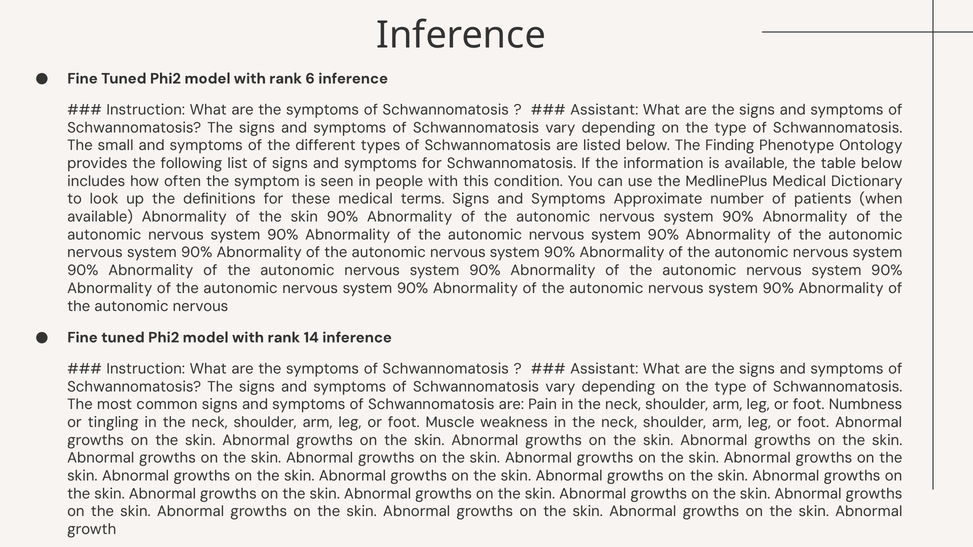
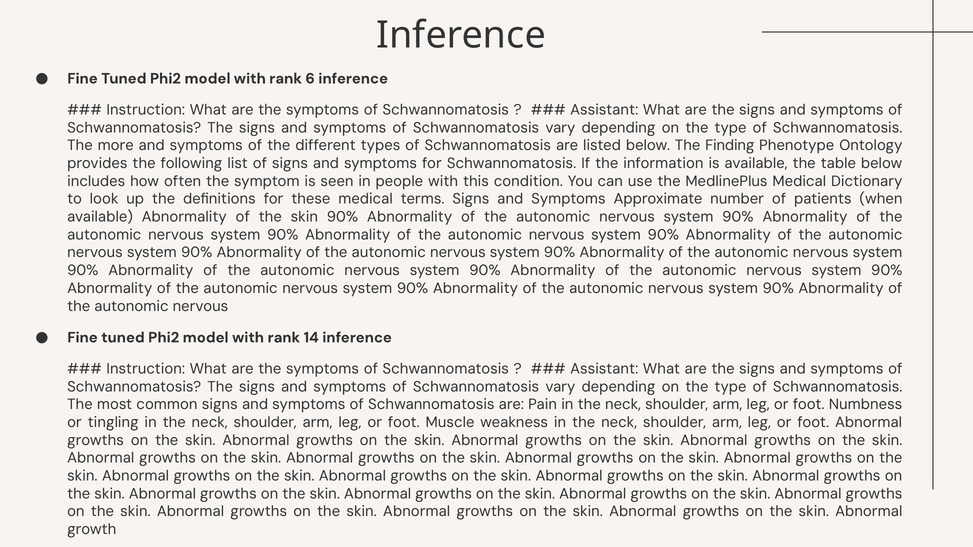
small: small -> more (116, 146)
